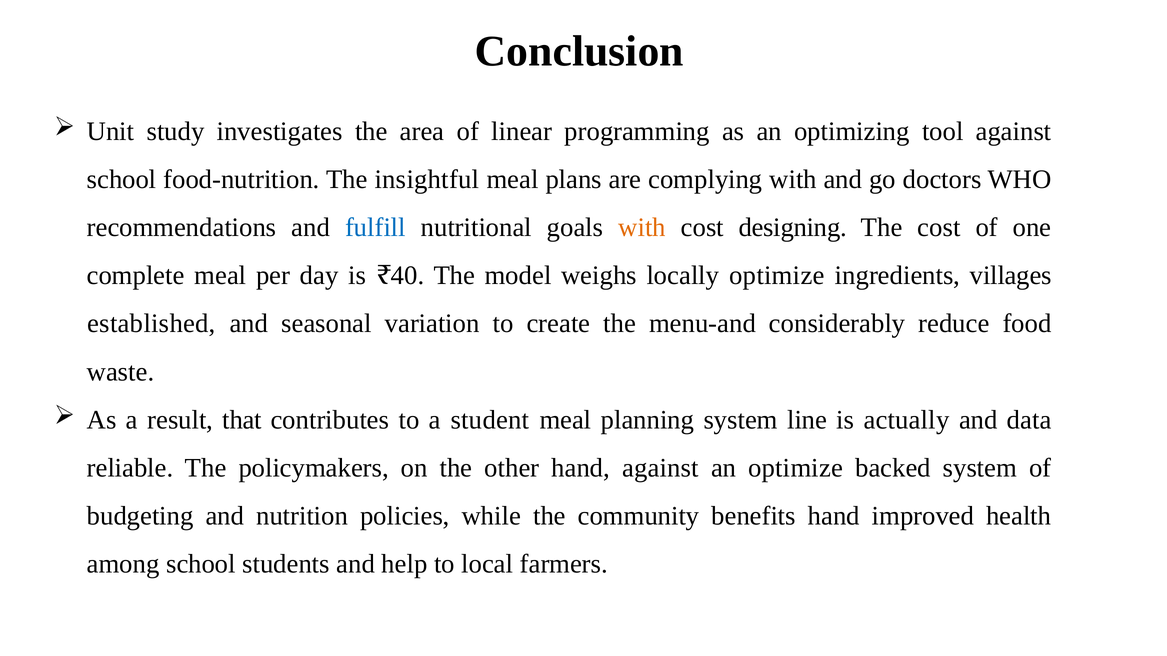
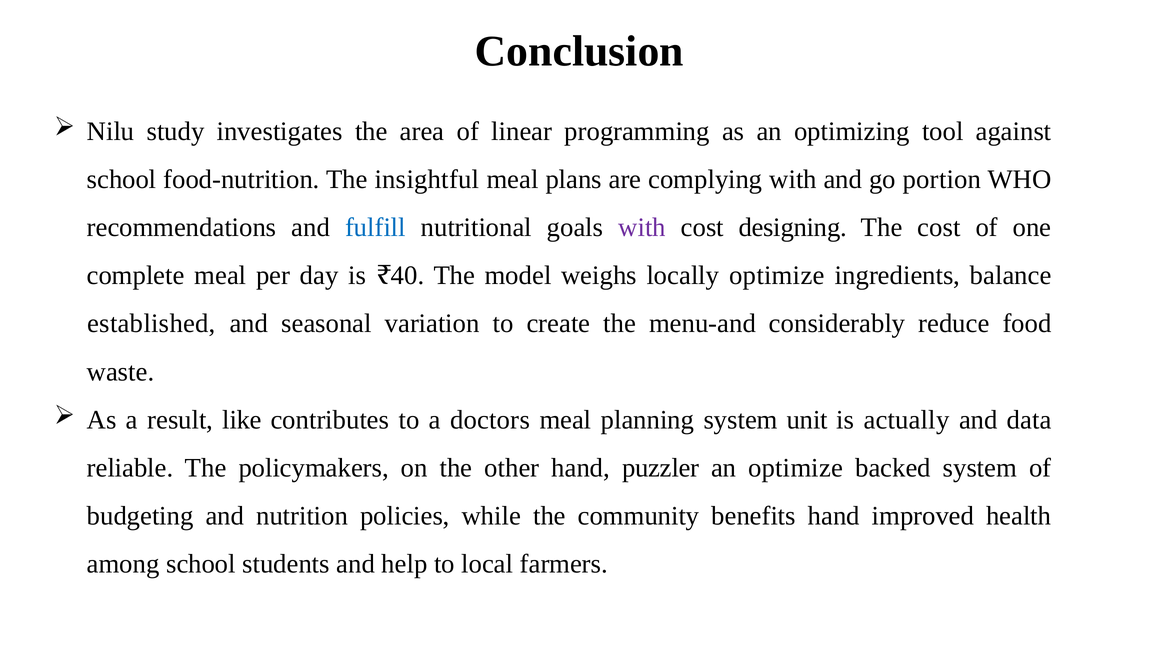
Unit: Unit -> Nilu (111, 131)
doctors: doctors -> portion (942, 180)
with colour: orange -> purple (642, 228)
villages: villages -> balance (1011, 276)
that: that -> like (242, 420)
student: student -> doctors (490, 420)
line: line -> unit (807, 420)
hand against: against -> puzzler (661, 468)
